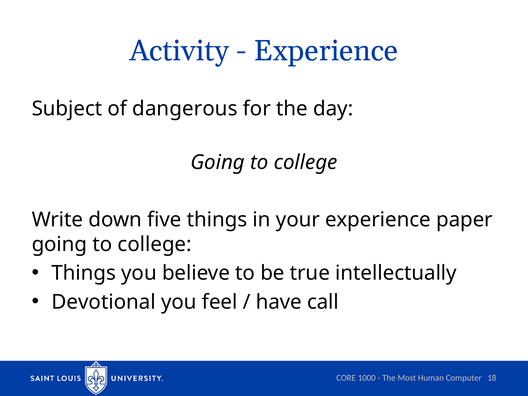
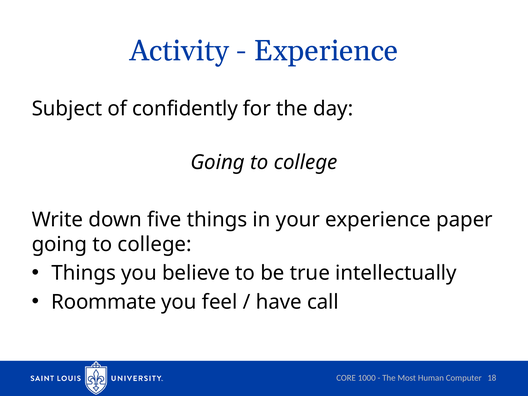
dangerous: dangerous -> confidently (185, 109)
Devotional: Devotional -> Roommate (104, 302)
